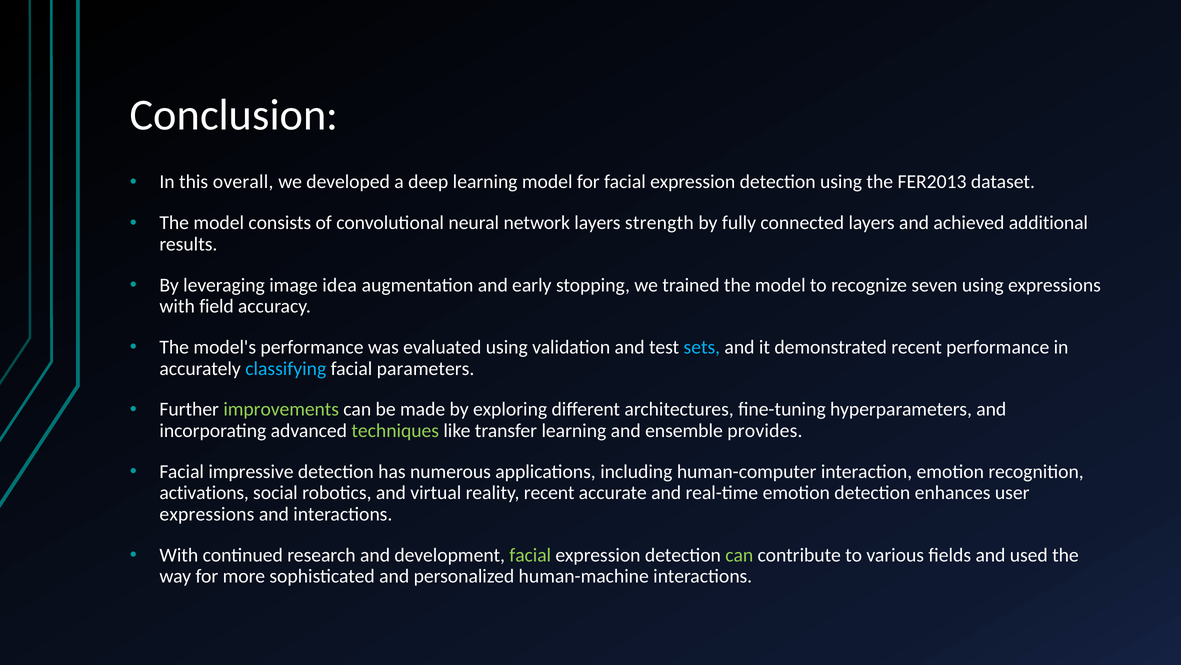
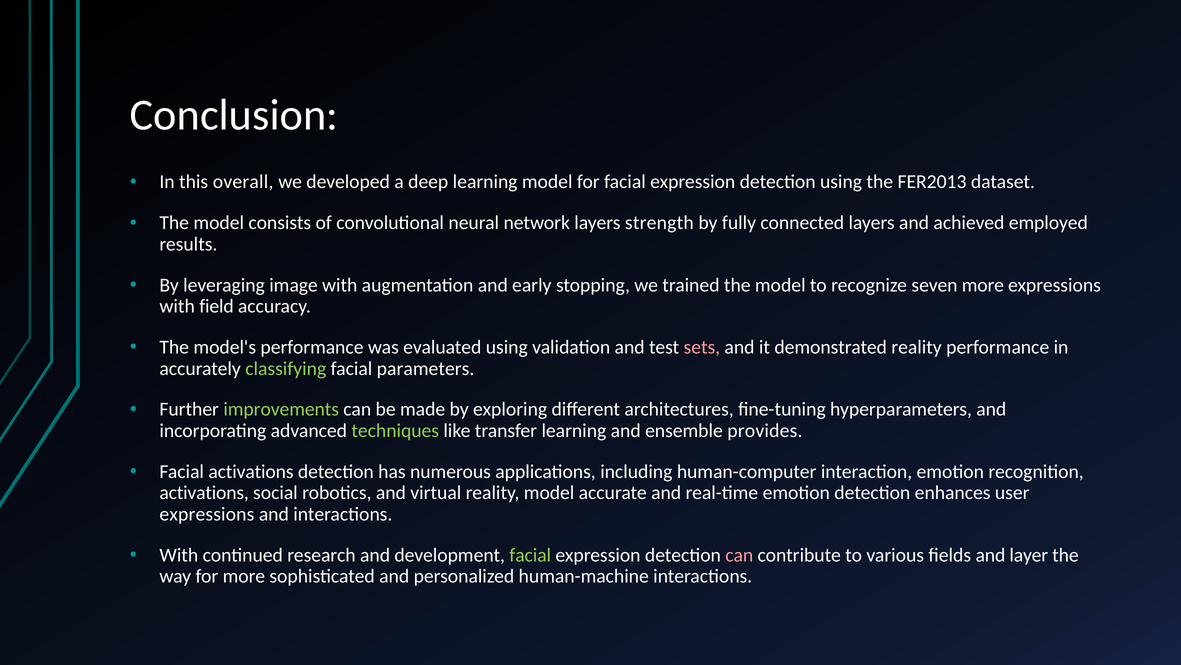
additional: additional -> employed (1048, 223)
image idea: idea -> with (340, 285)
seven using: using -> more (983, 285)
sets colour: light blue -> pink (702, 347)
demonstrated recent: recent -> reality (917, 347)
classifying colour: light blue -> light green (286, 368)
Facial impressive: impressive -> activations (251, 471)
reality recent: recent -> model (549, 493)
can colour: light green -> pink (739, 555)
used: used -> layer (1029, 555)
